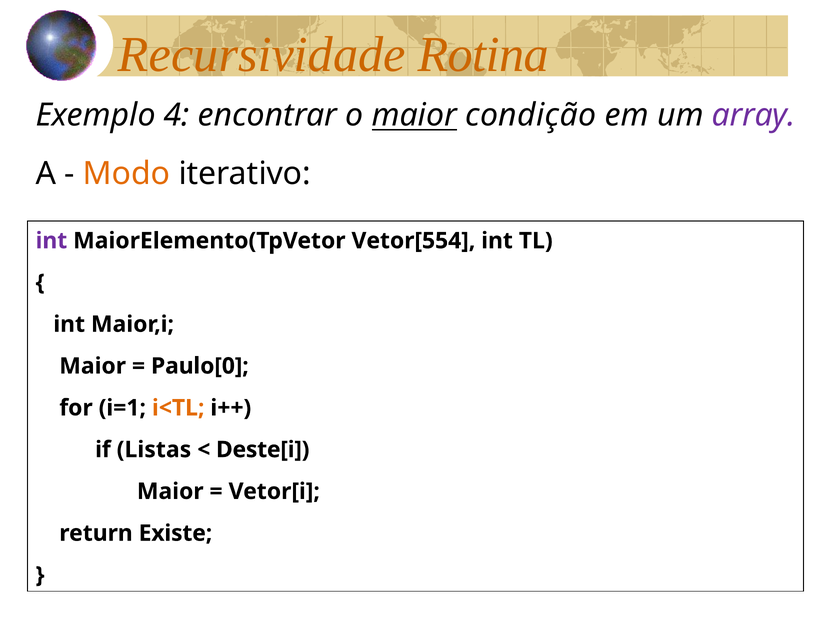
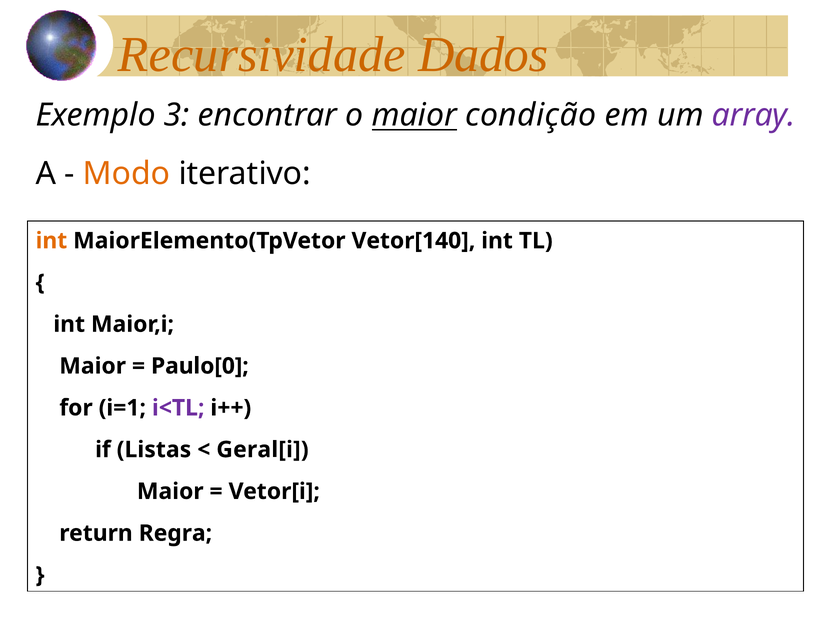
Rotina: Rotina -> Dados (483, 55)
4: 4 -> 3 (177, 115)
int colour: purple -> orange (51, 241)
Vetor[554: Vetor[554 -> Vetor[140 (413, 241)
i<TL colour: orange -> purple (178, 408)
Deste[i: Deste[i -> Geral[i (262, 450)
Existe: Existe -> Regra (175, 533)
